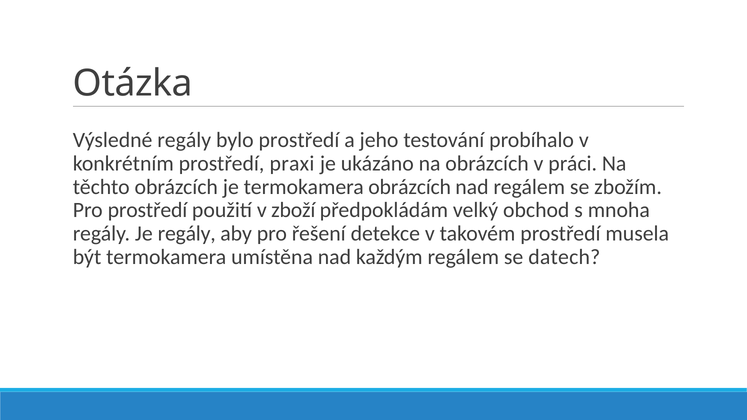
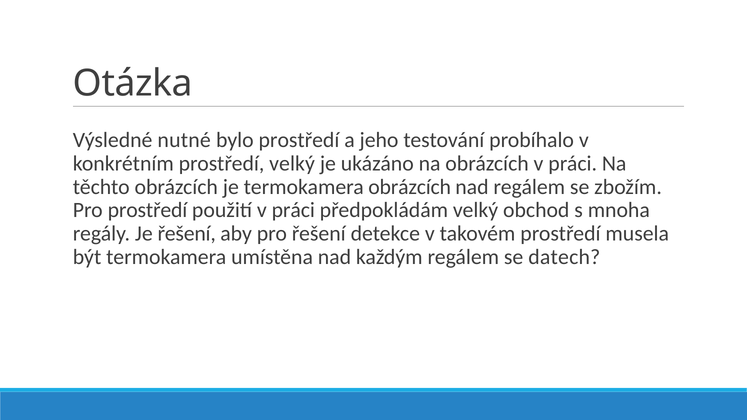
Výsledné regály: regály -> nutné (184, 140)
prostředí praxi: praxi -> velký (292, 163)
použití v zboží: zboží -> práci (293, 210)
Je regály: regály -> řešení (187, 234)
